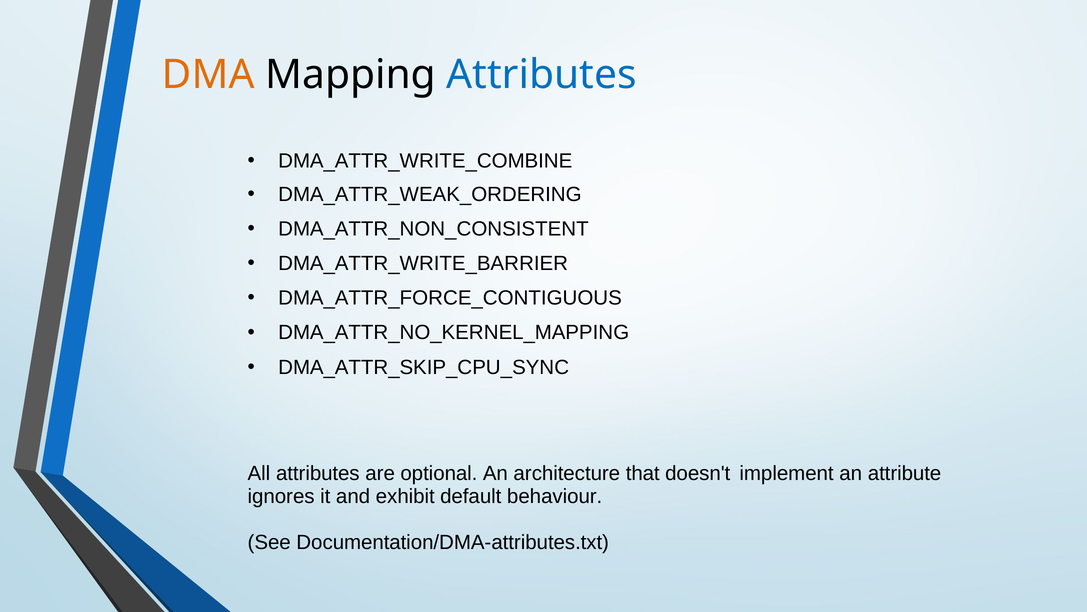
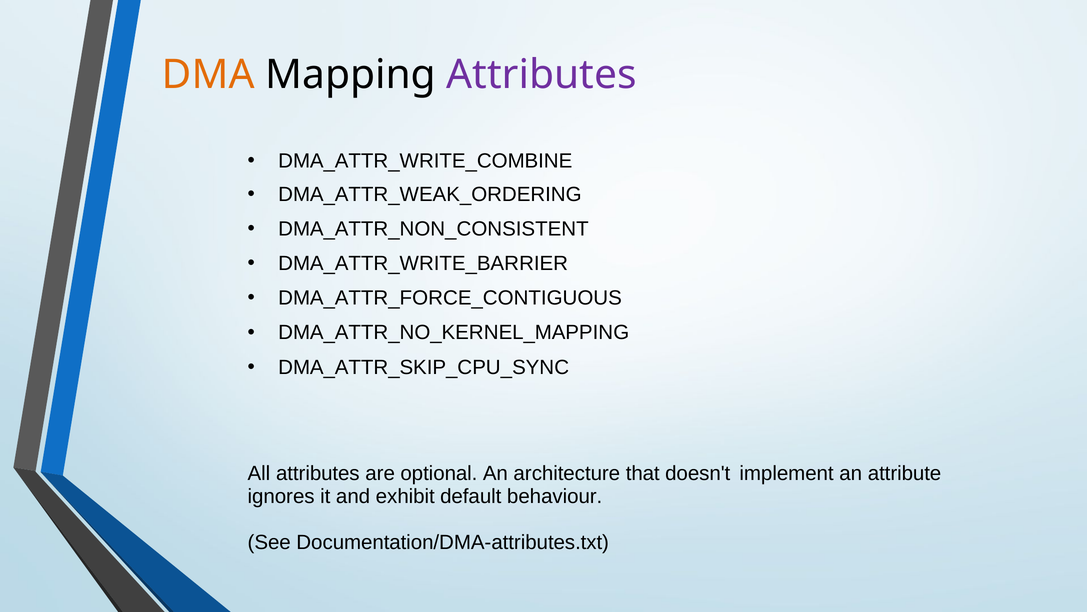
Attributes colour: blue -> purple (542, 75)
